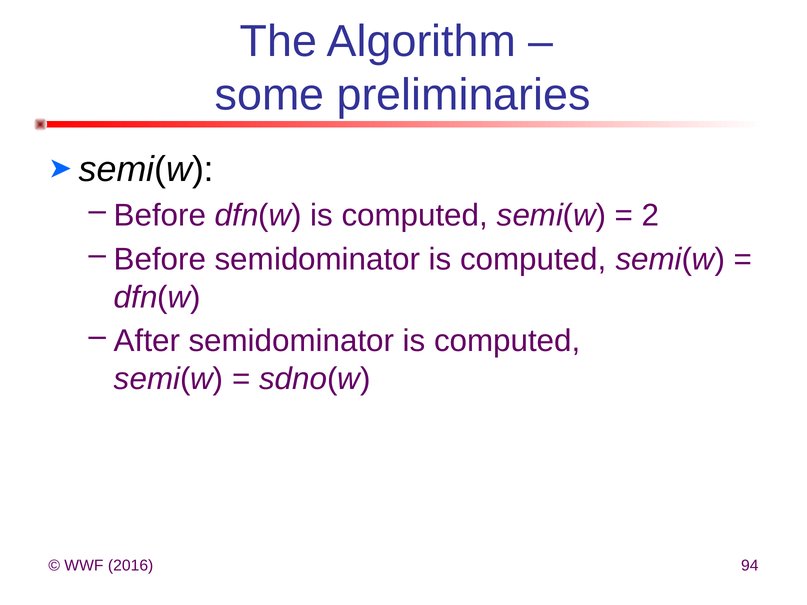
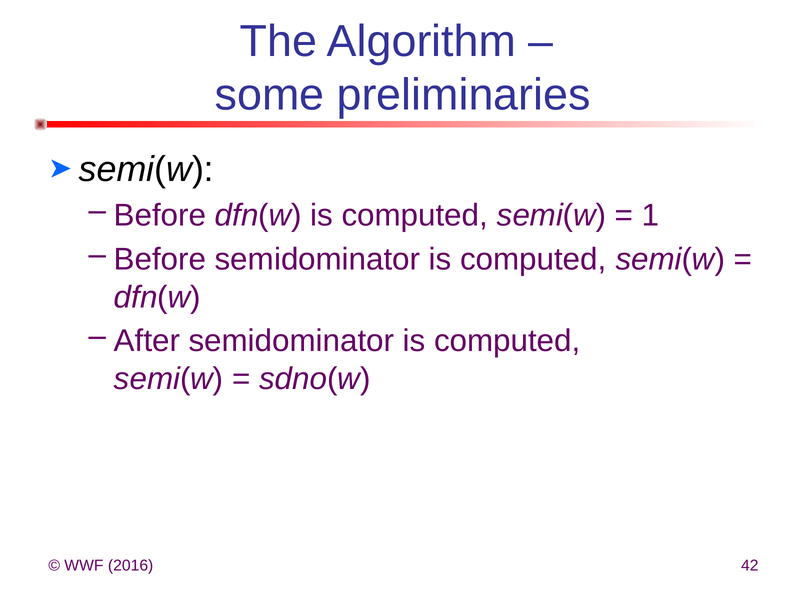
2: 2 -> 1 (651, 216)
94: 94 -> 42 (750, 566)
